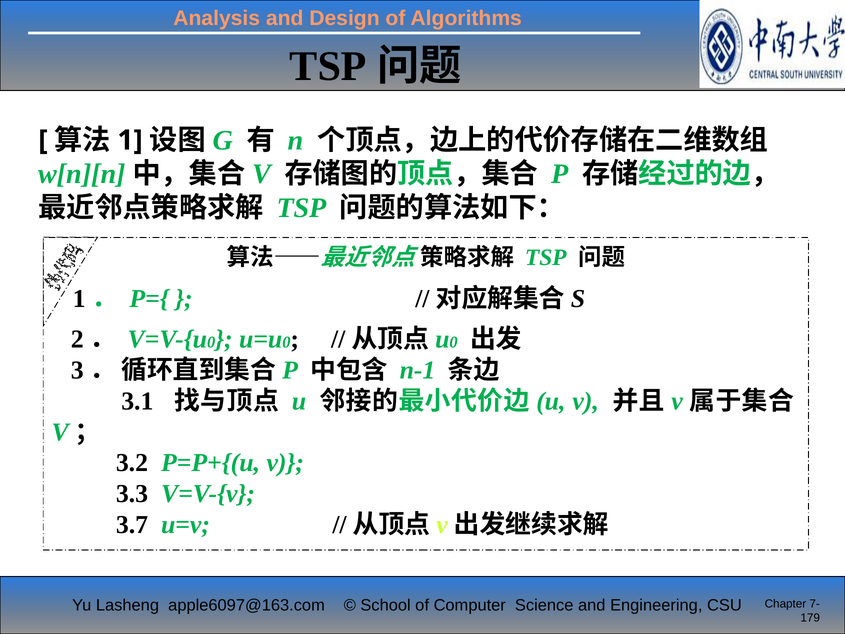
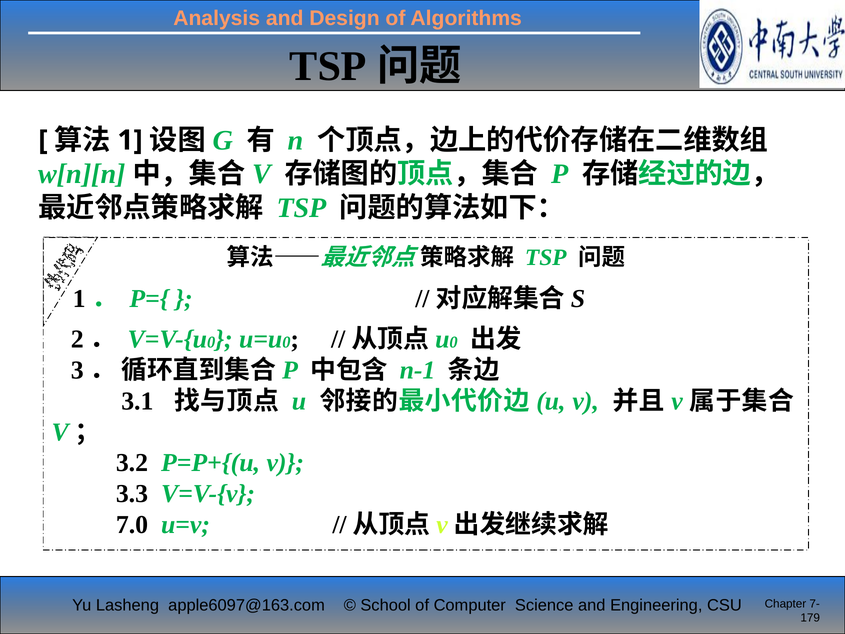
3.7: 3.7 -> 7.0 (132, 525)
